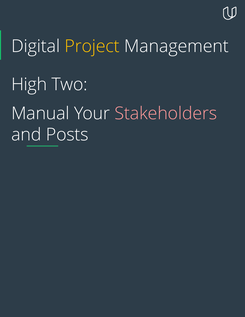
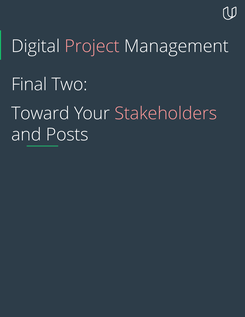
Project colour: yellow -> pink (92, 46)
High: High -> Final (29, 84)
Manual: Manual -> Toward (40, 114)
